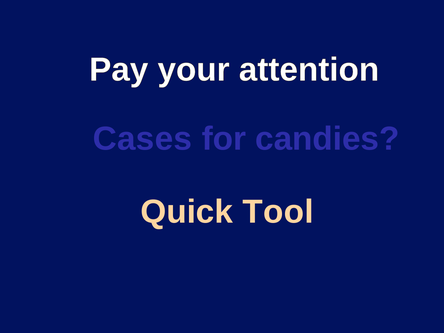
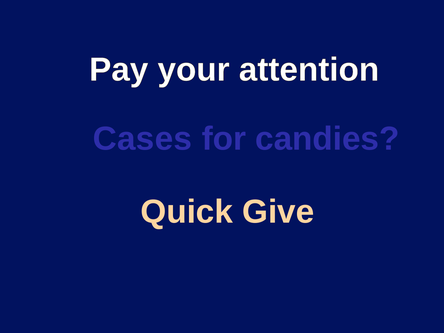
Tool: Tool -> Give (278, 212)
